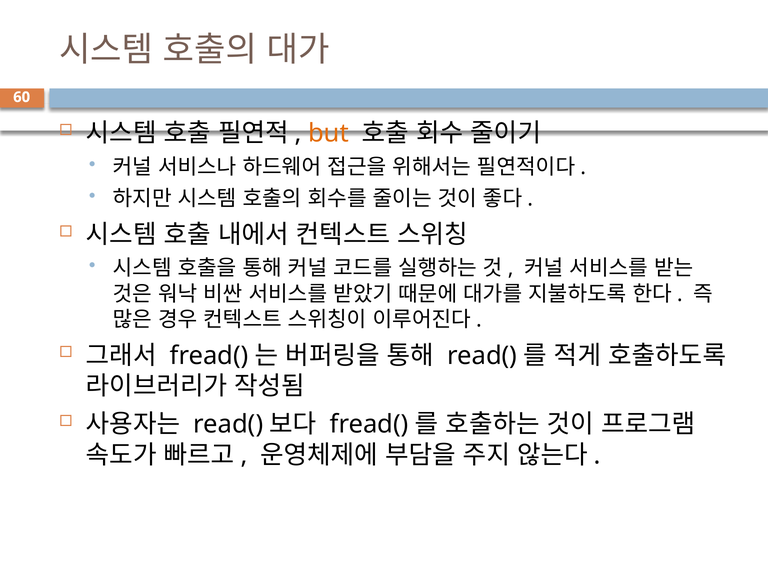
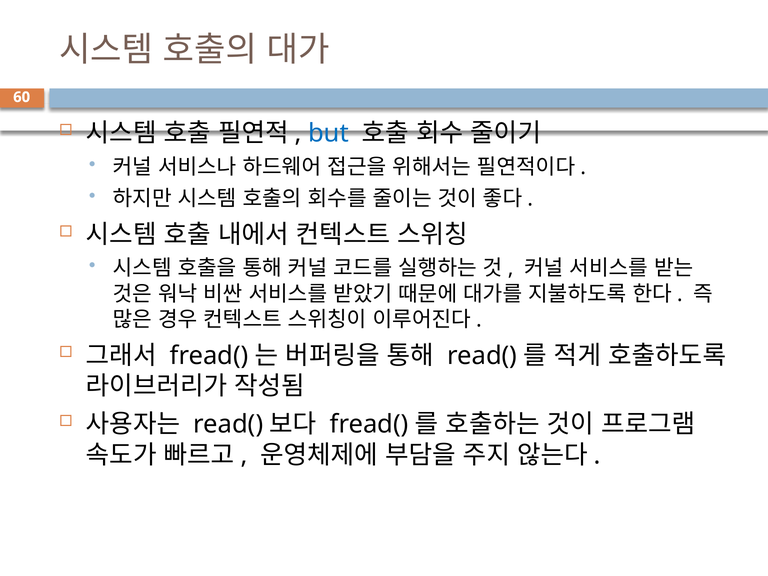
but colour: orange -> blue (329, 134)
